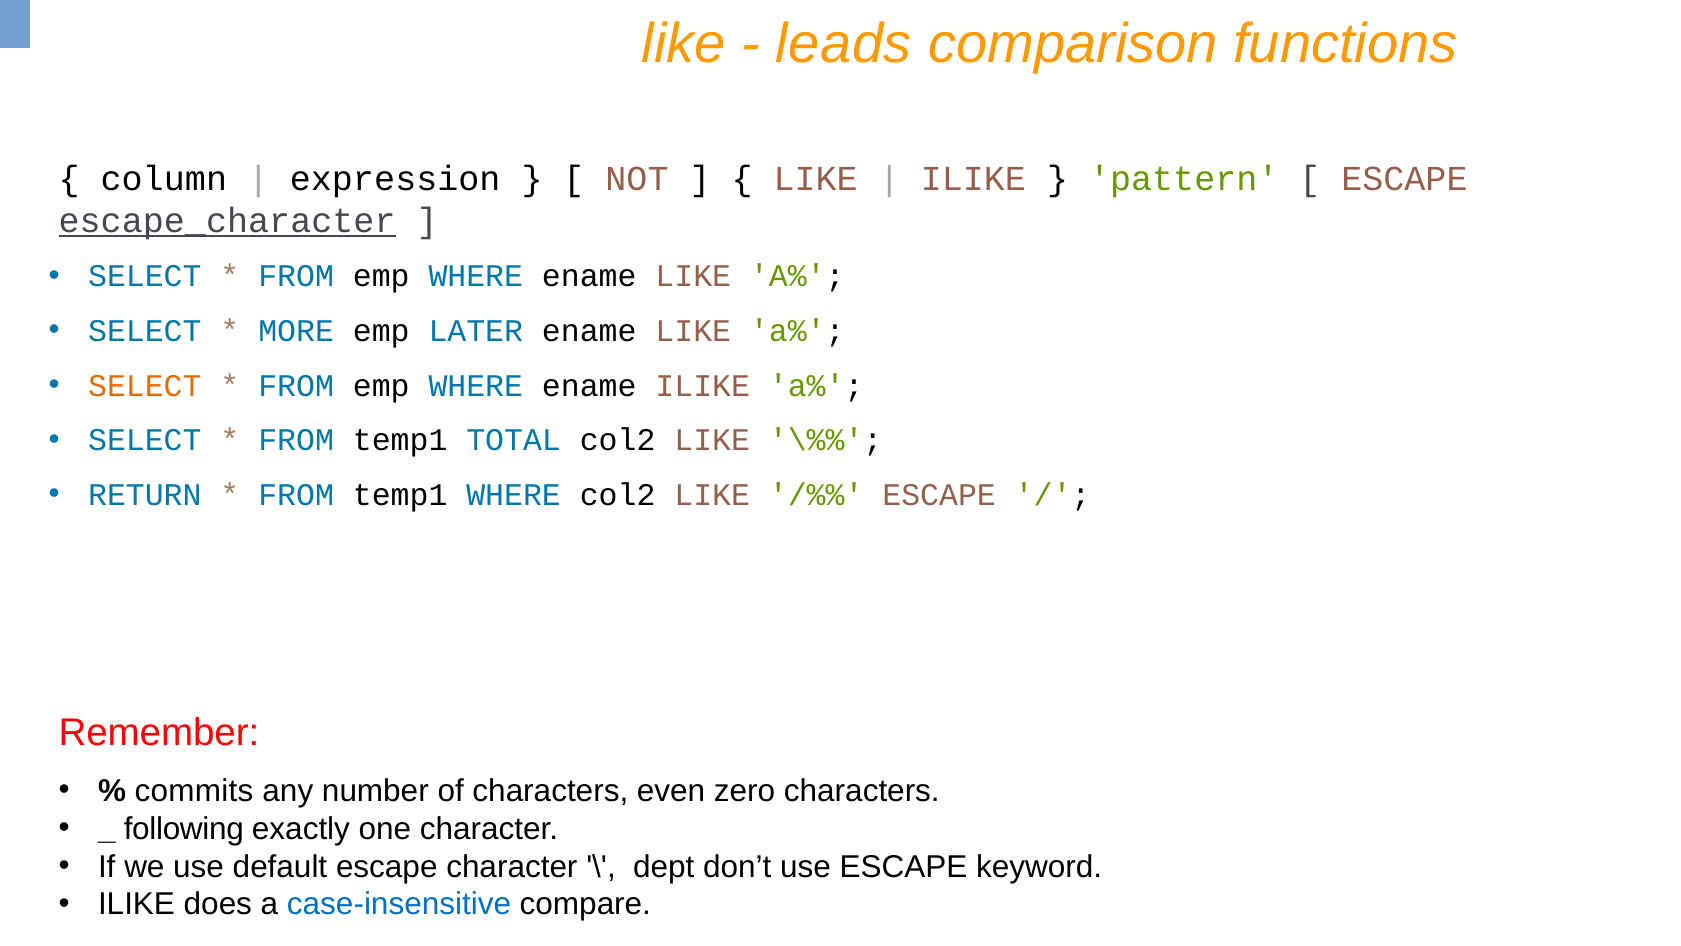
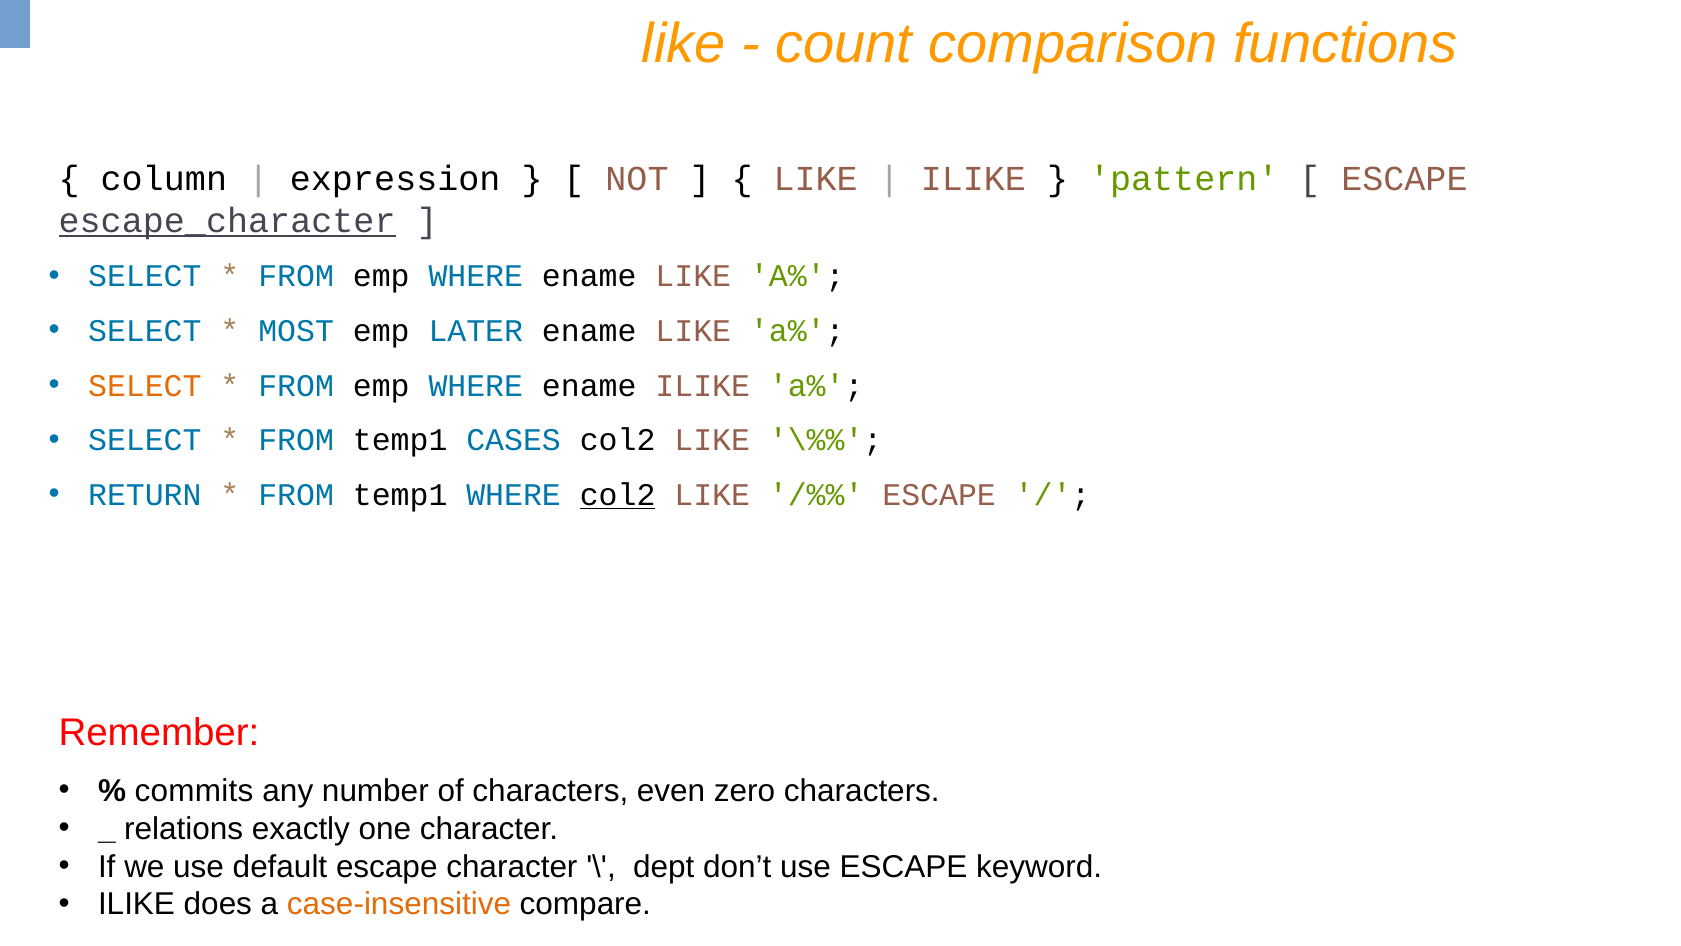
leads: leads -> count (844, 44)
MORE: MORE -> MOST (296, 331)
TOTAL: TOTAL -> CASES (514, 440)
col2 underline: none -> present (618, 495)
following: following -> relations (184, 828)
case-insensitive colour: blue -> orange (399, 904)
